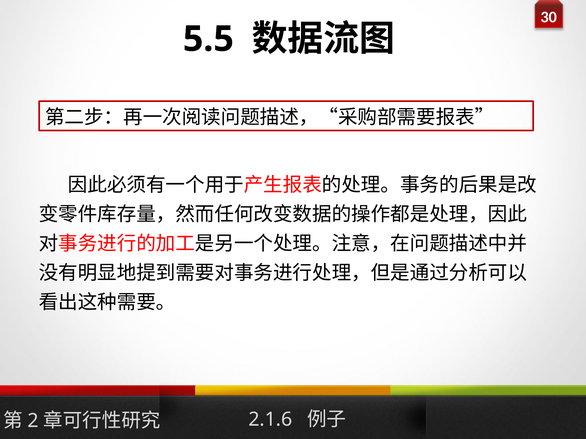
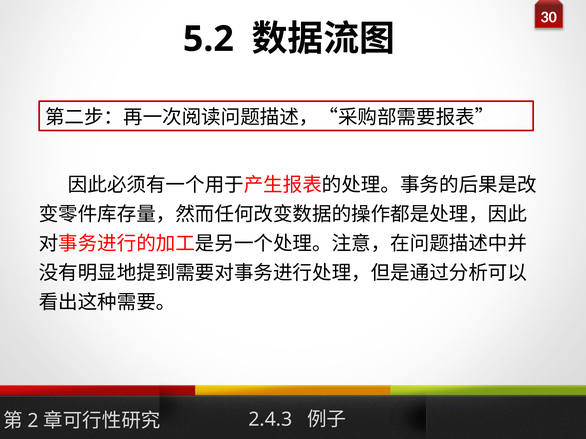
5.5: 5.5 -> 5.2 (208, 39)
2.1.6: 2.1.6 -> 2.4.3 (270, 420)
